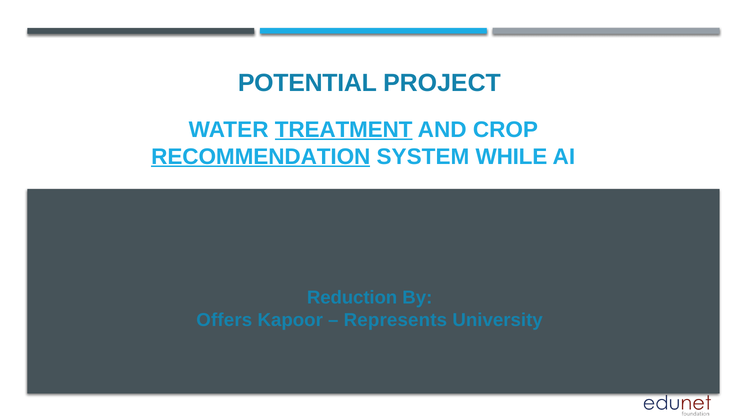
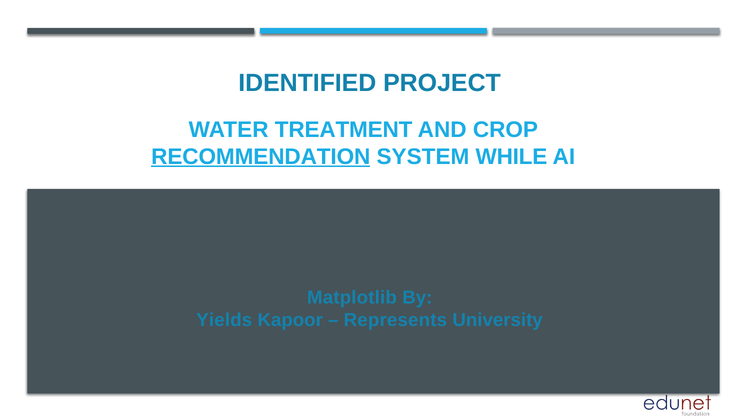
POTENTIAL: POTENTIAL -> IDENTIFIED (307, 83)
TREATMENT underline: present -> none (344, 130)
Reduction: Reduction -> Matplotlib (352, 298)
Offers: Offers -> Yields (224, 320)
